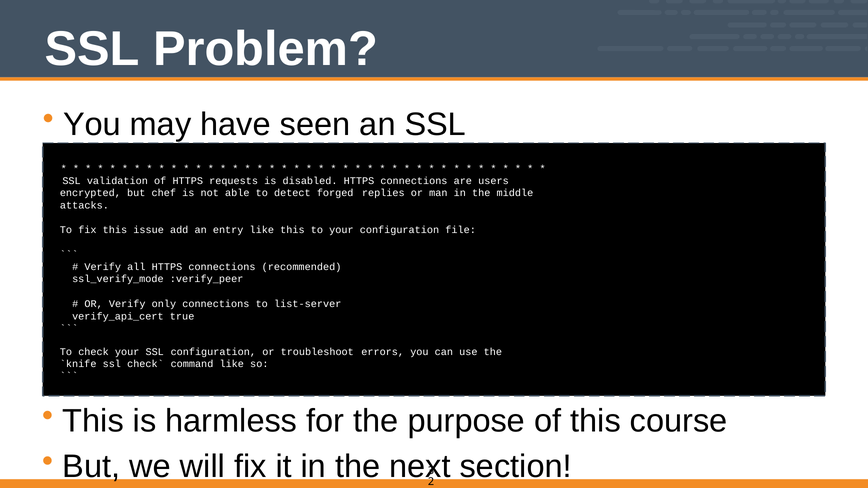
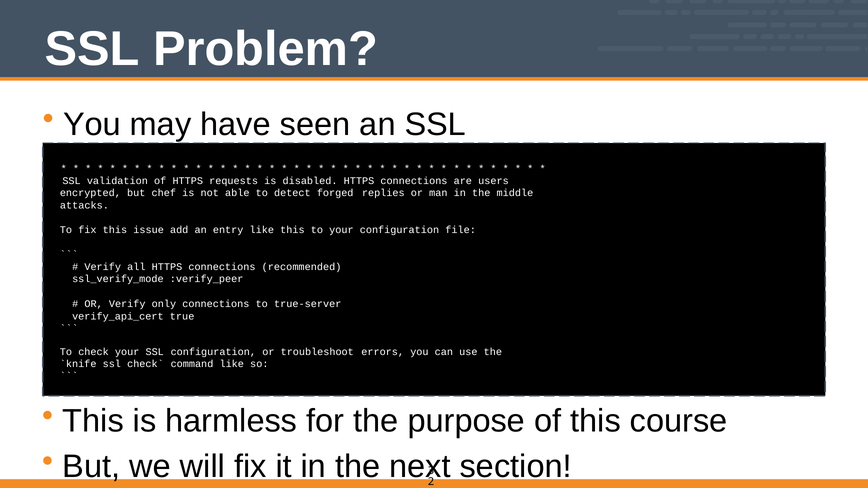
list-server: list-server -> true-server (308, 304)
